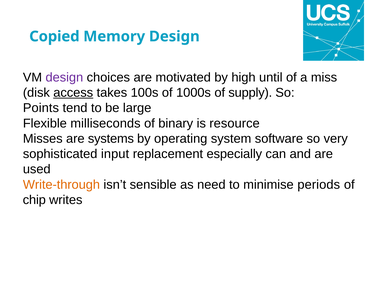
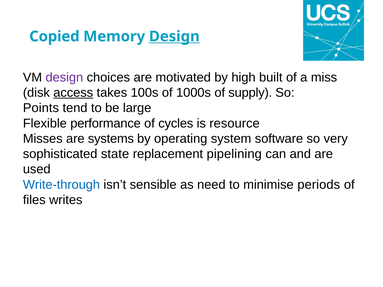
Design underline: none -> present (174, 36)
until: until -> built (271, 77)
milliseconds: milliseconds -> performance (106, 123)
binary: binary -> cycles (176, 123)
input: input -> state (115, 154)
especially: especially -> pipelining (234, 154)
Write-through colour: orange -> blue (61, 185)
chip: chip -> files (34, 200)
